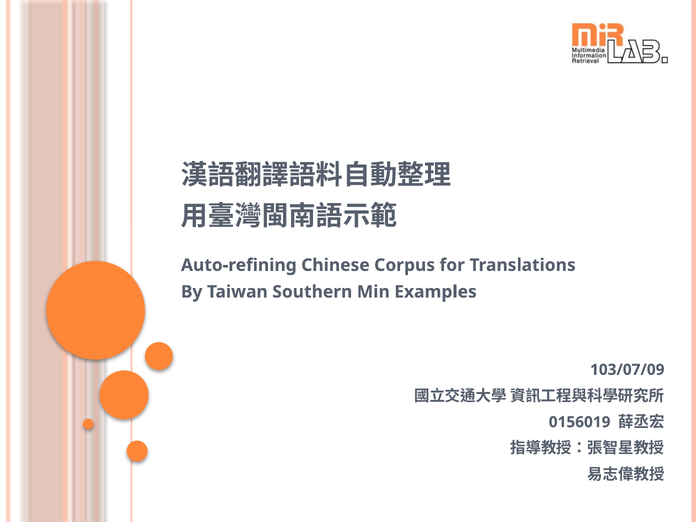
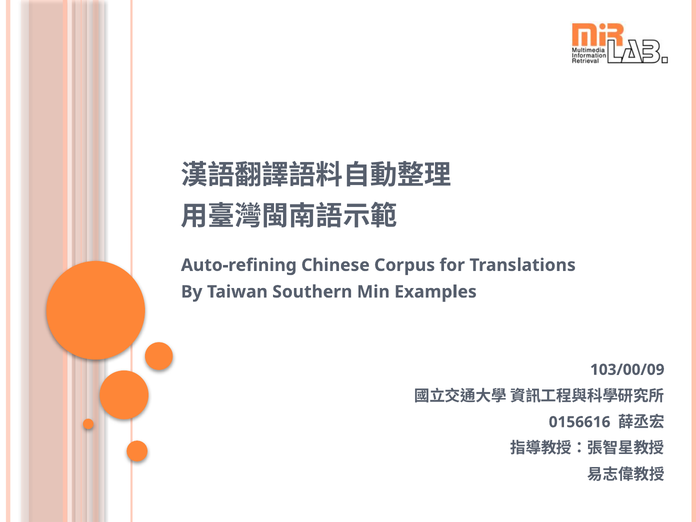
103/07/09: 103/07/09 -> 103/00/09 (627, 370)
0156019: 0156019 -> 0156616 (580, 422)
